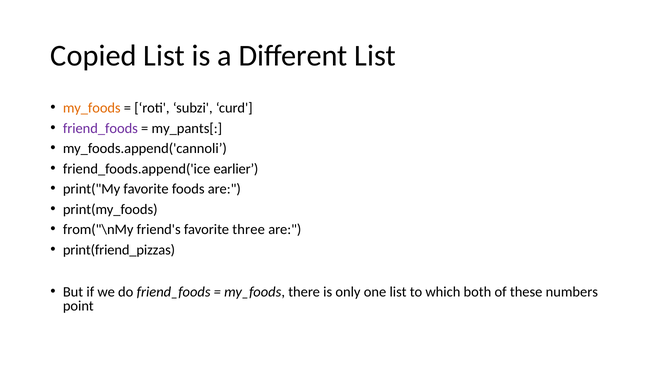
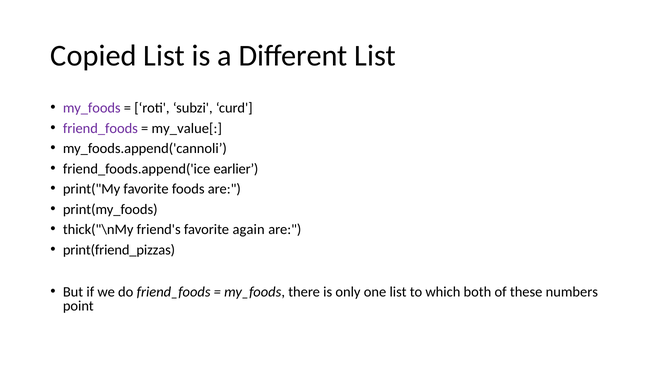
my_foods colour: orange -> purple (92, 108)
my_pants[: my_pants[ -> my_value[ (187, 128)
from("\nMy: from("\nMy -> thick("\nMy (98, 230)
three: three -> again (249, 230)
